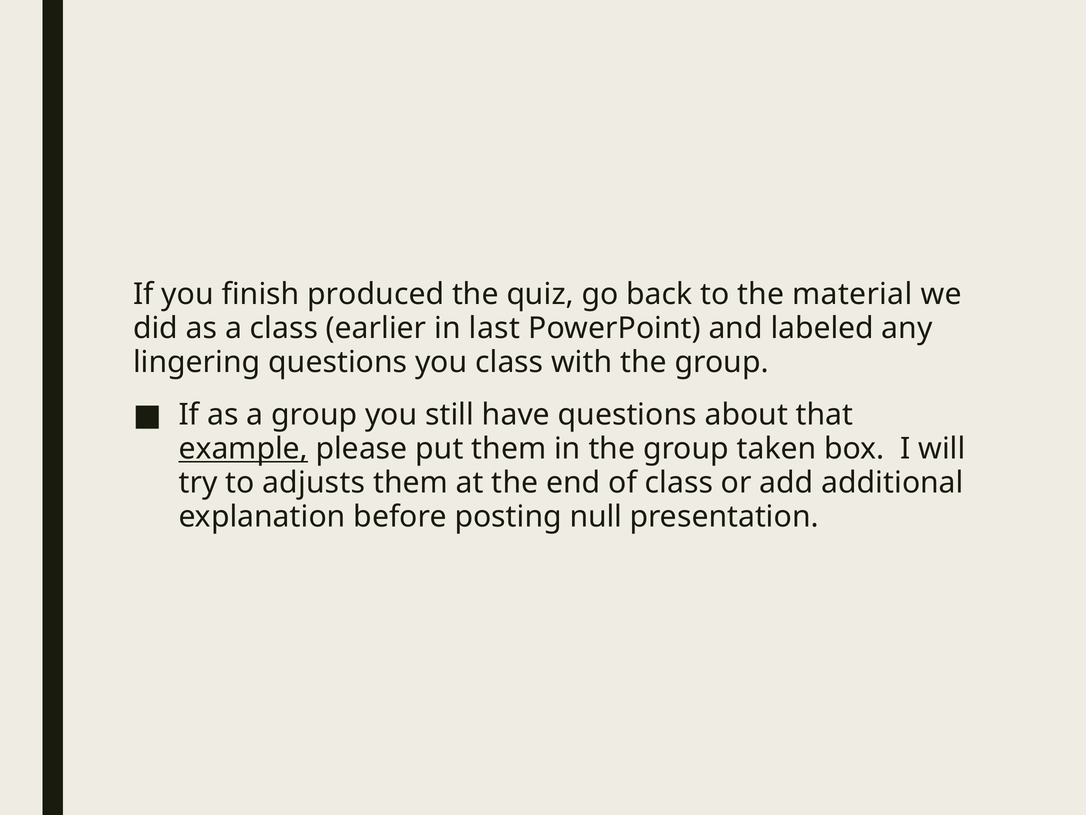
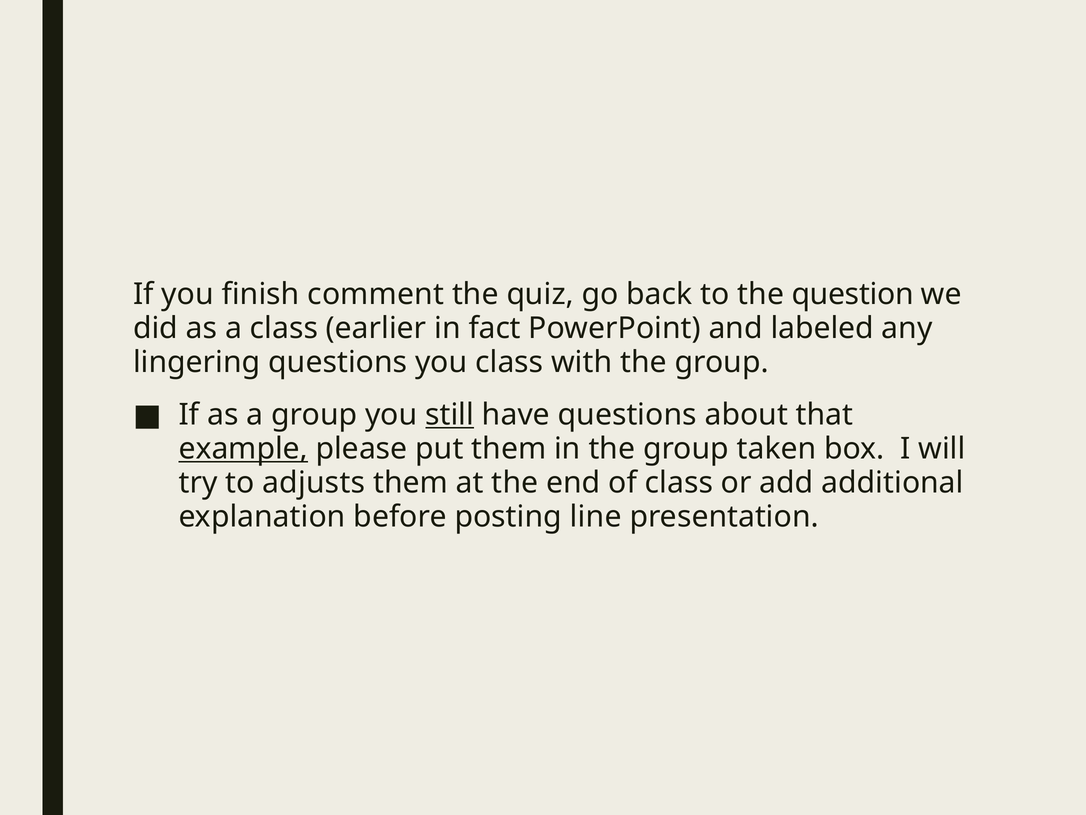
produced: produced -> comment (376, 294)
material: material -> question (853, 294)
last: last -> fact (495, 328)
still underline: none -> present (450, 414)
null: null -> line (596, 517)
